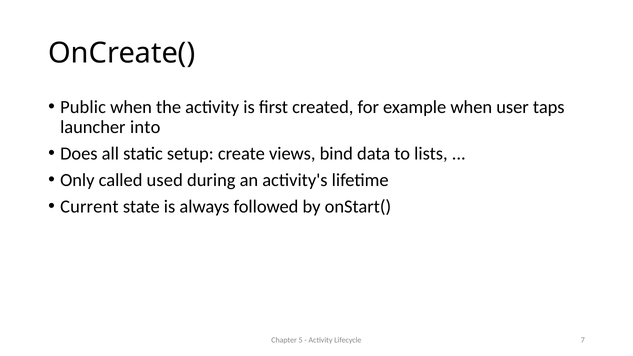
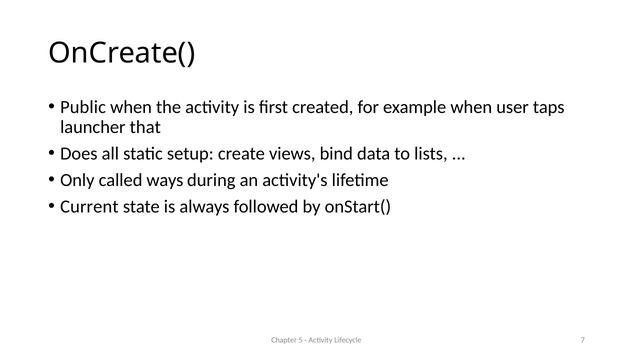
into: into -> that (145, 127)
used: used -> ways (165, 180)
